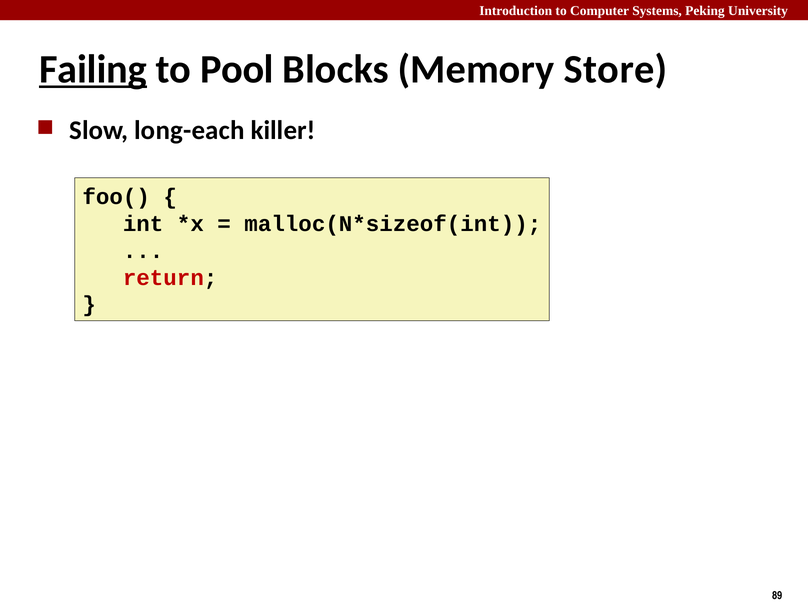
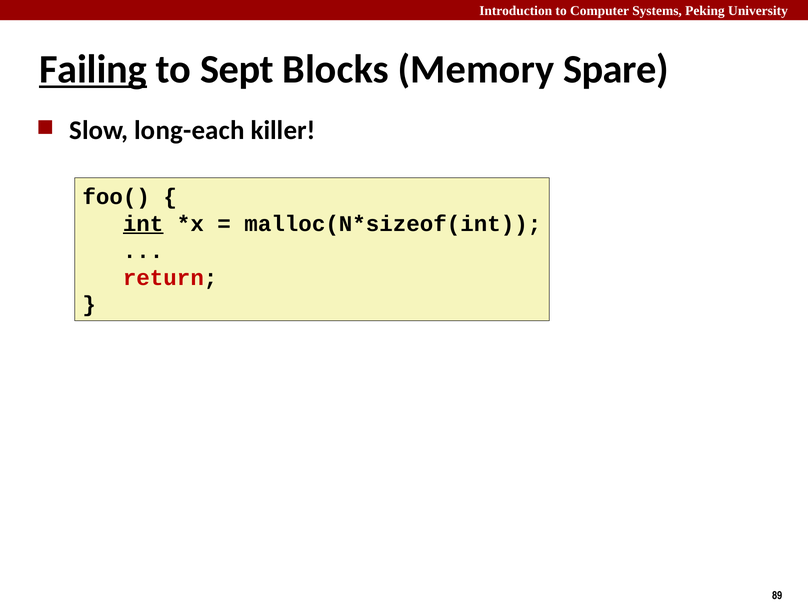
Pool: Pool -> Sept (237, 69)
Store: Store -> Spare (616, 69)
int underline: none -> present (143, 224)
